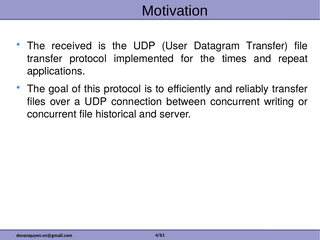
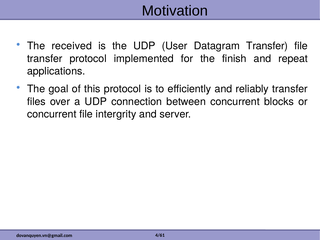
times: times -> finish (234, 59)
writing: writing -> blocks (279, 102)
historical: historical -> intergrity (116, 114)
